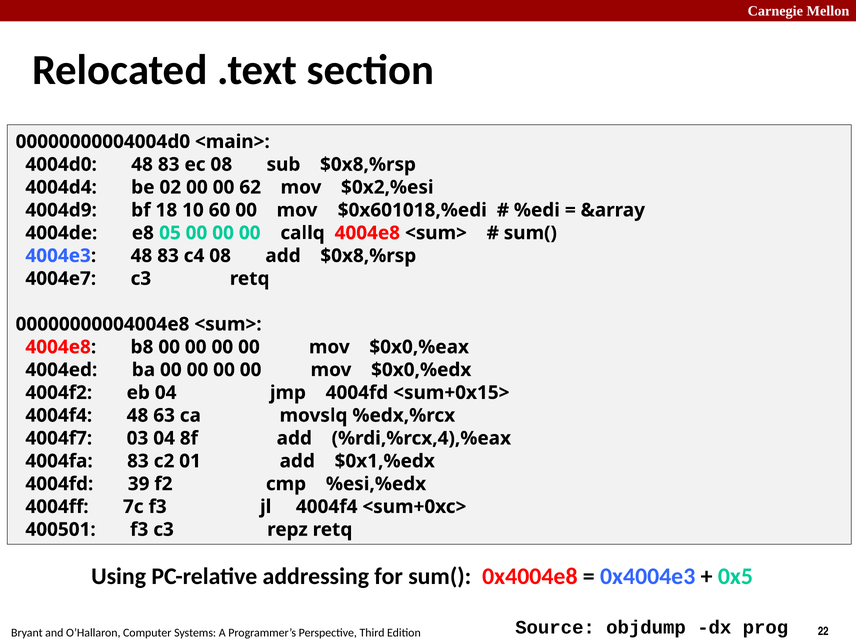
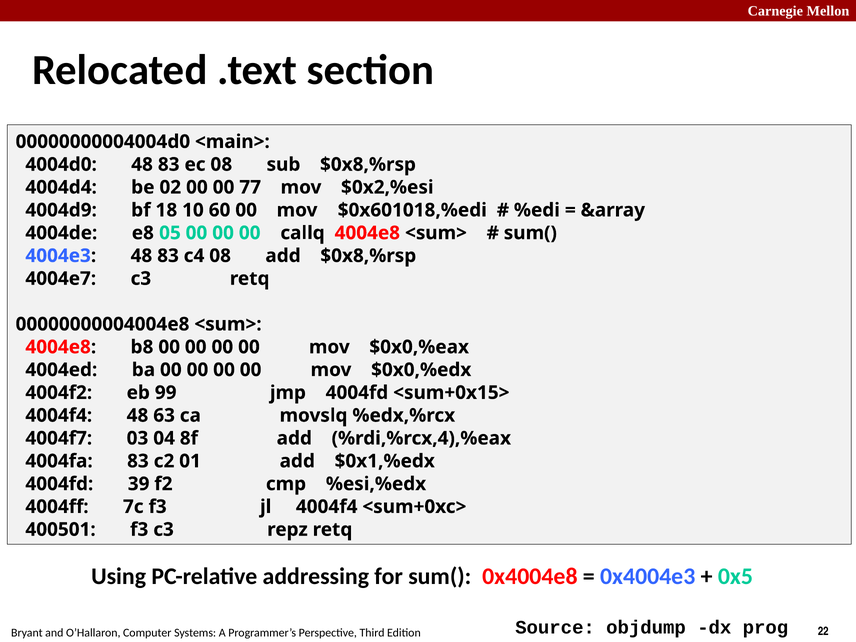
62: 62 -> 77 (250, 187)
eb 04: 04 -> 99 (166, 393)
